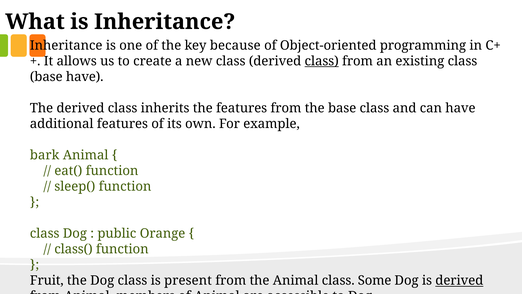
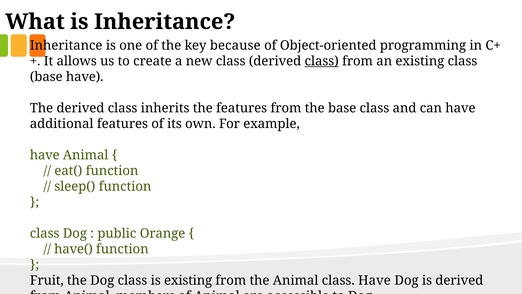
bark: bark -> have (45, 155)
class(: class( -> have( (74, 249)
is present: present -> existing (188, 280)
class Some: Some -> Have (374, 280)
derived underline: present -> none (459, 280)
